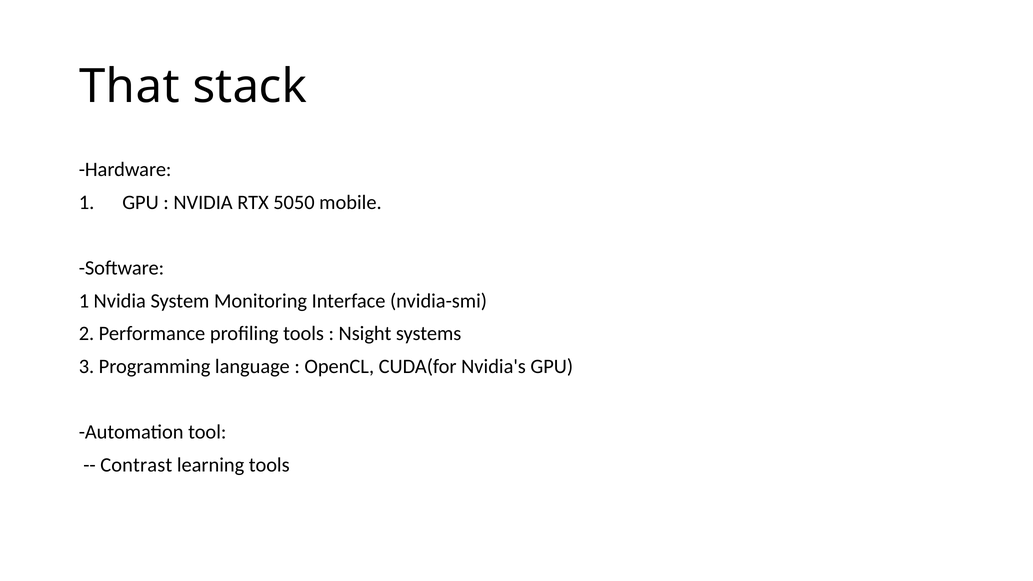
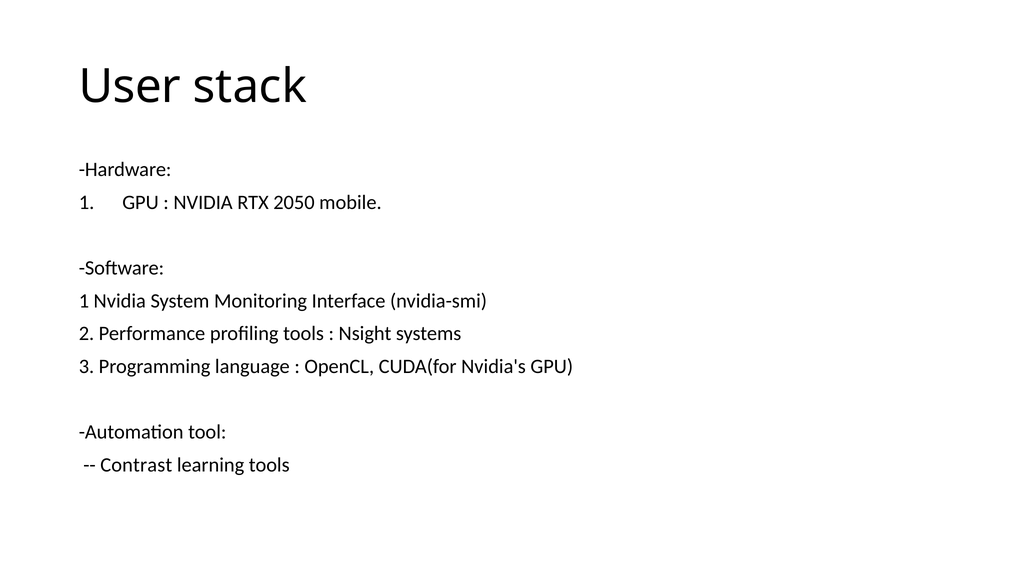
That: That -> User (130, 87)
5050: 5050 -> 2050 (294, 202)
